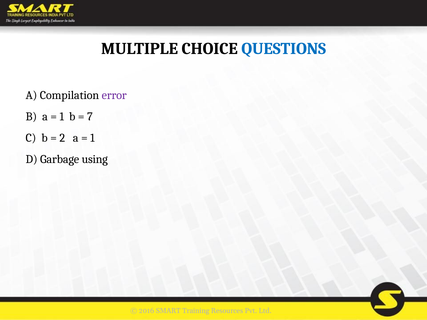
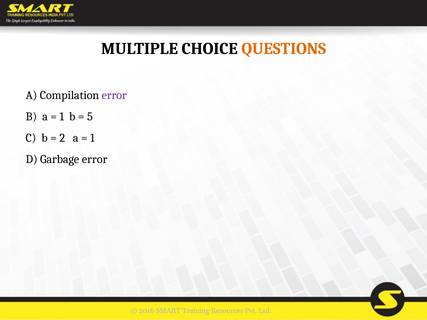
QUESTIONS colour: blue -> orange (284, 49)
7: 7 -> 5 (90, 117)
Garbage using: using -> error (95, 160)
